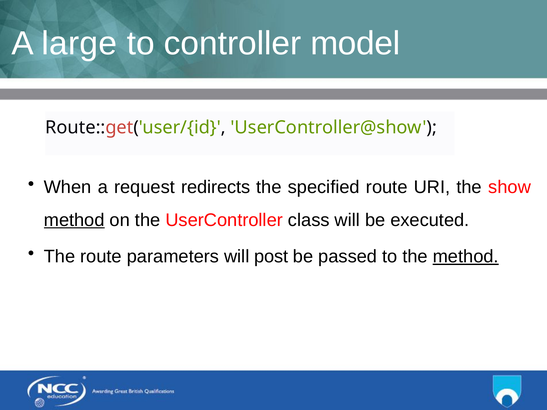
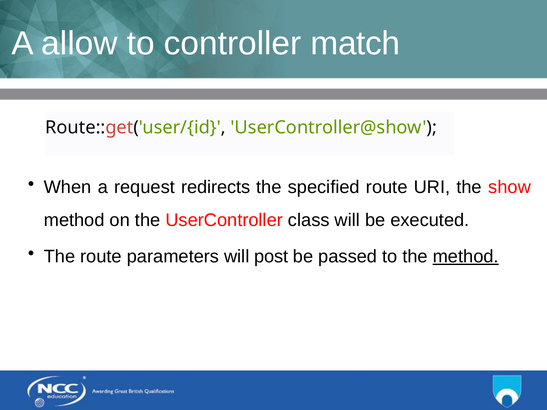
large: large -> allow (79, 43)
model: model -> match (355, 43)
method underline: present -> none (74, 220)
